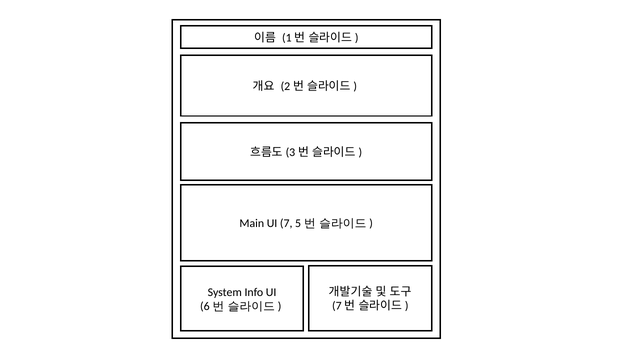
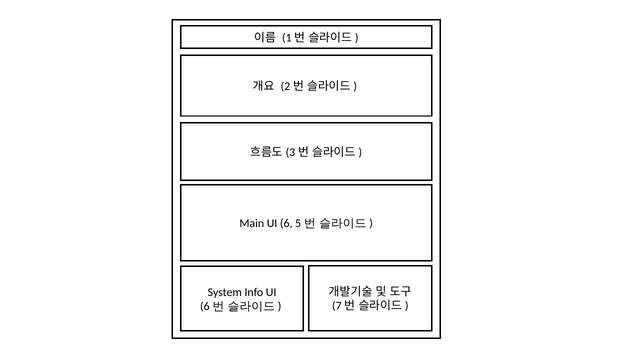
7: 7 -> 6 (286, 224)
